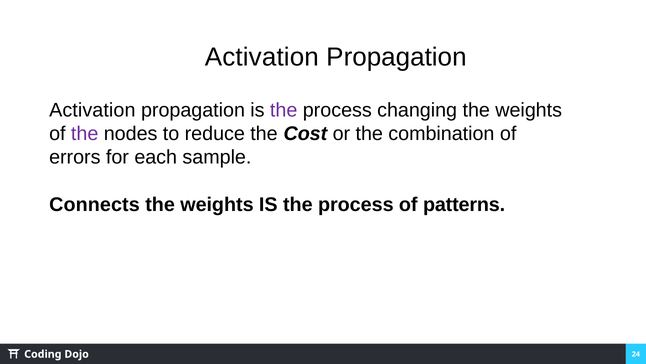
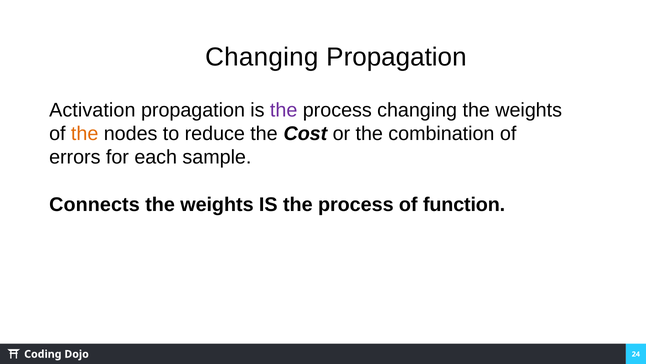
Activation: Activation -> Changing (262, 57)
the colour: purple -> orange (85, 134)
patterns: patterns -> function (464, 205)
